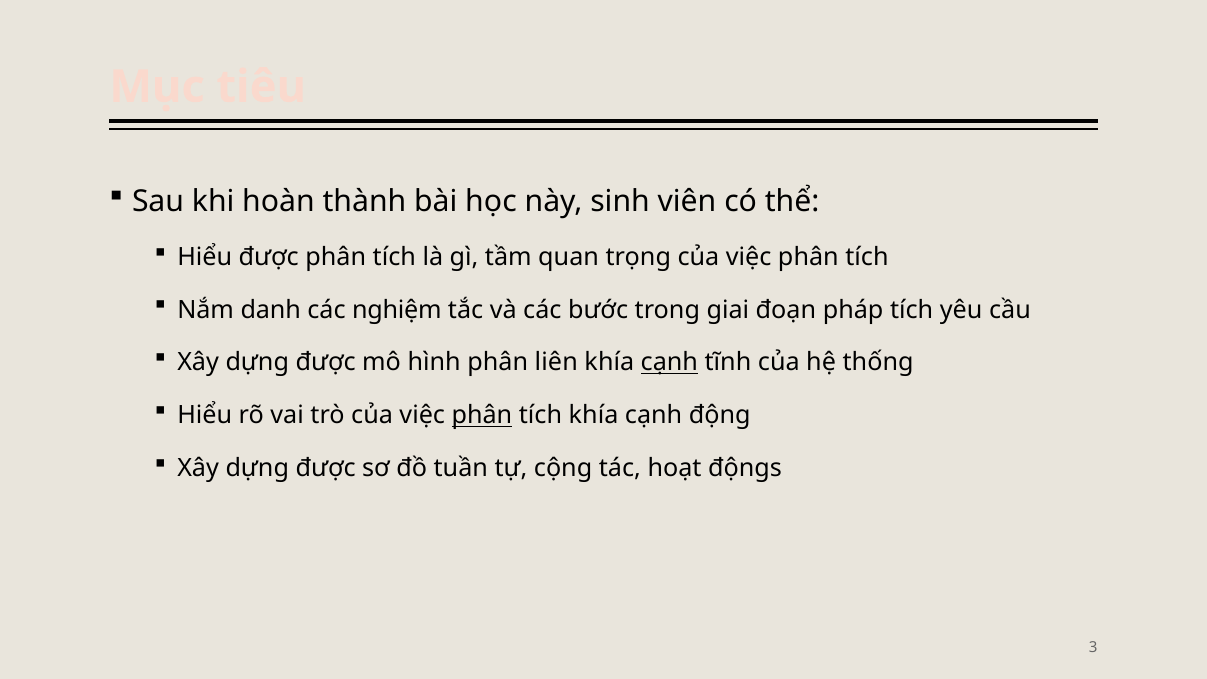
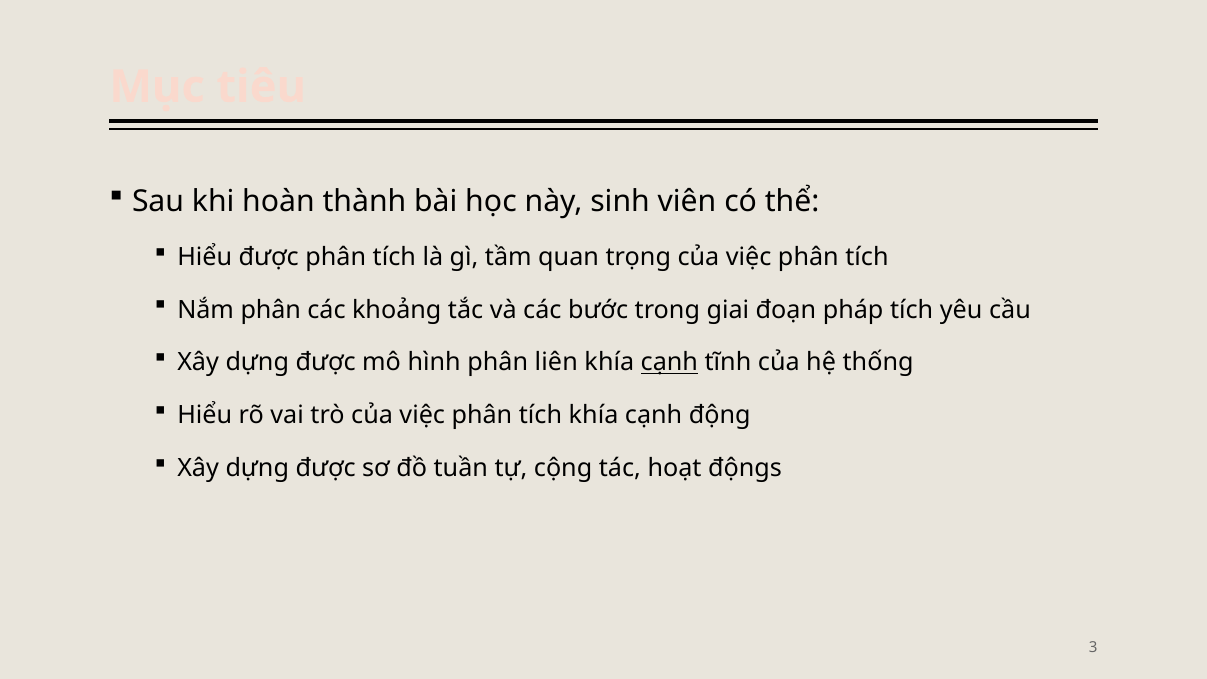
Nắm danh: danh -> phân (271, 310)
nghiệm: nghiệm -> khoảng (397, 310)
phân underline: present -> none (482, 415)
